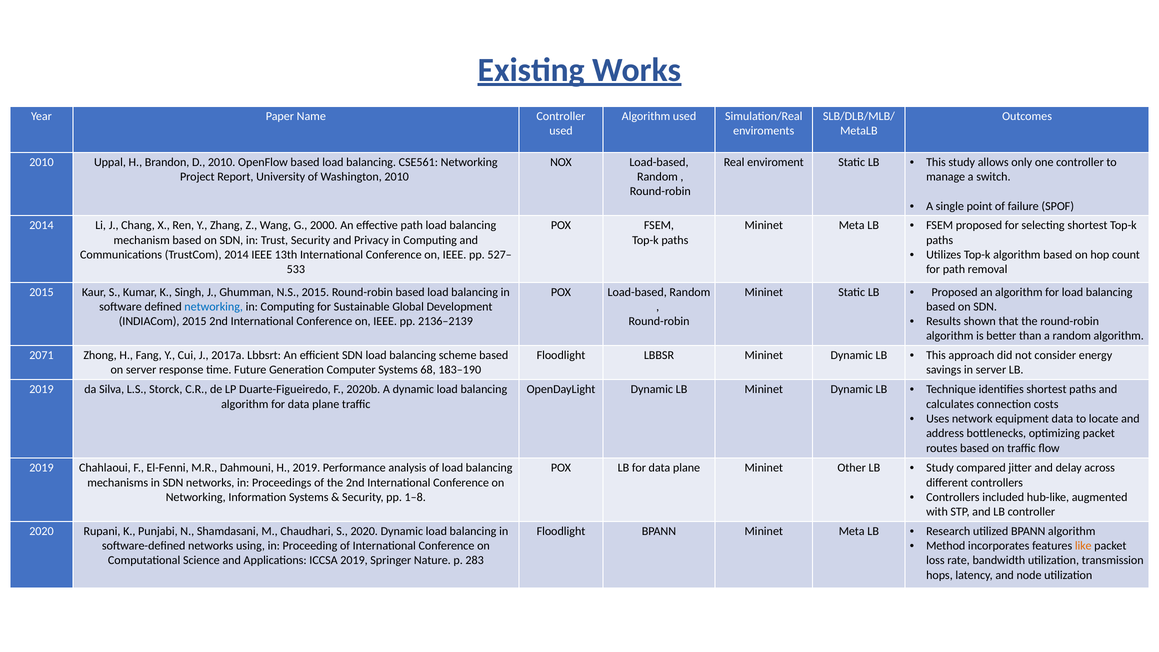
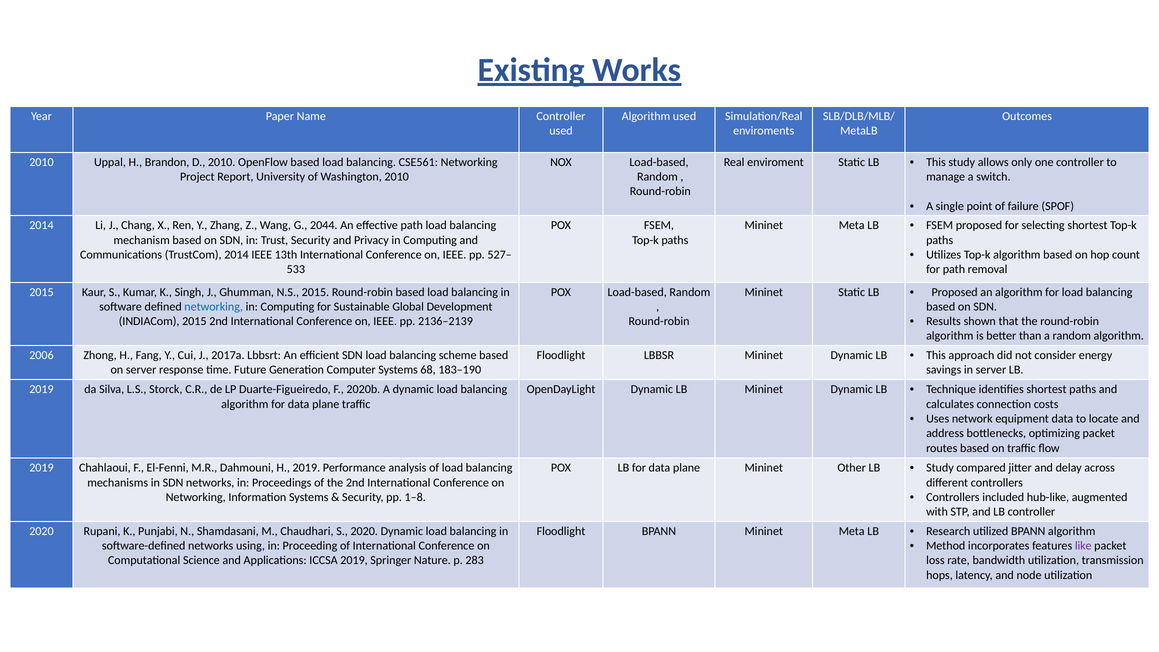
2000: 2000 -> 2044 (324, 225)
2071: 2071 -> 2006 (41, 355)
like colour: orange -> purple (1083, 546)
